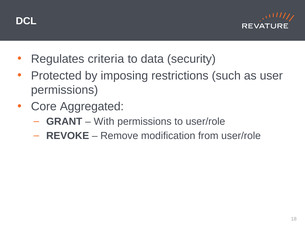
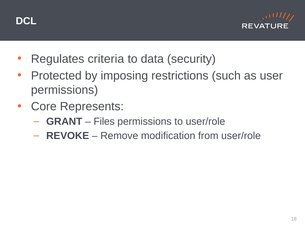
Aggregated: Aggregated -> Represents (92, 106)
With: With -> Files (104, 122)
